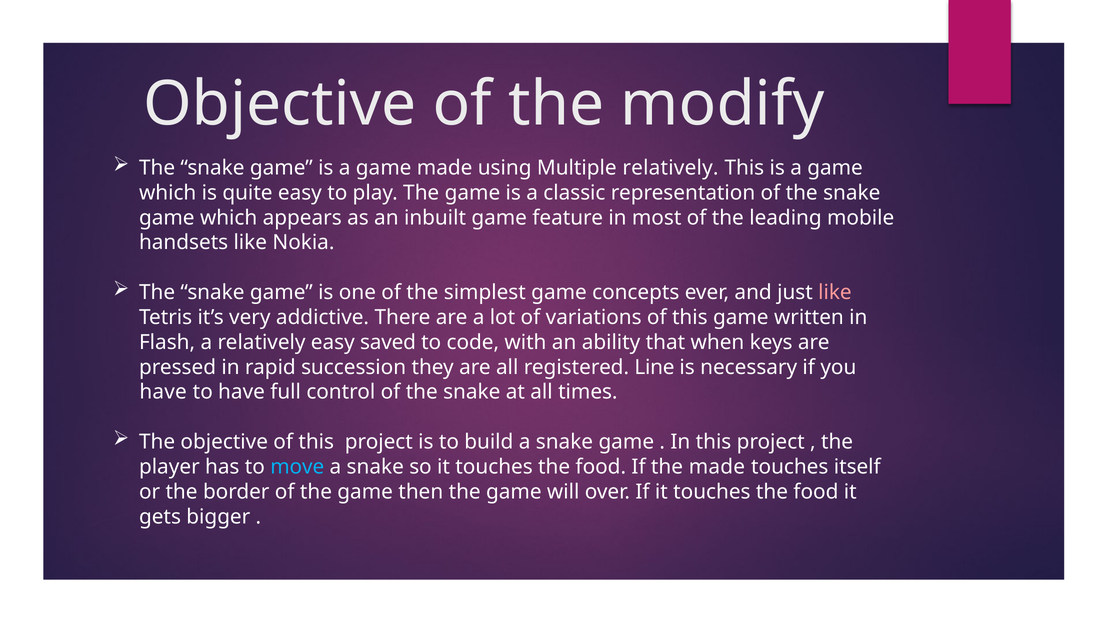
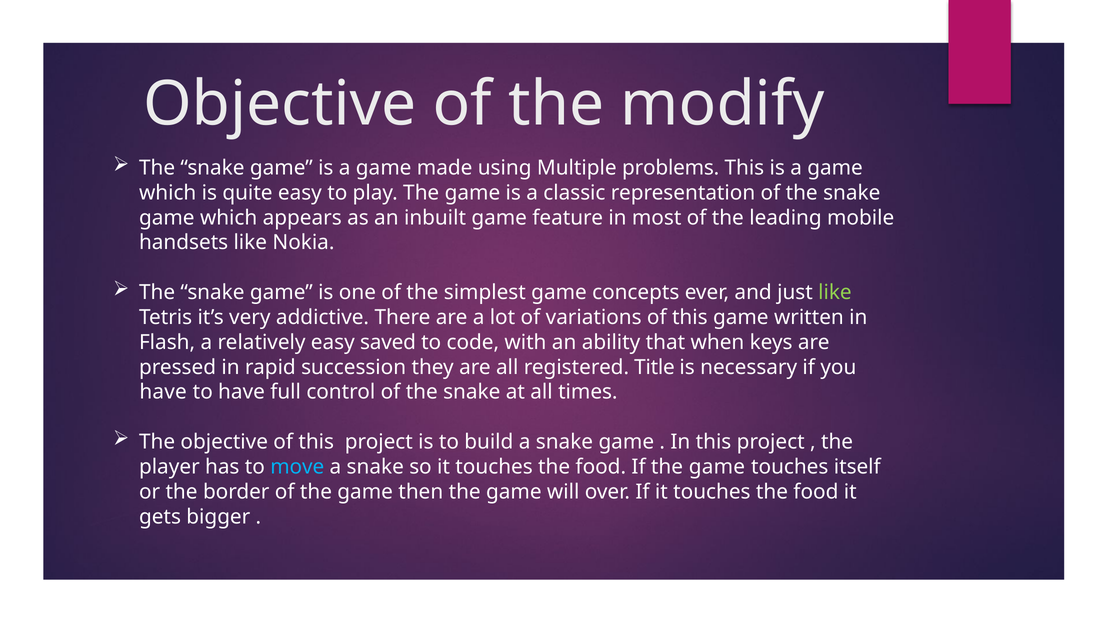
Multiple relatively: relatively -> problems (671, 168)
like colour: pink -> light green (835, 293)
Line: Line -> Title (654, 367)
If the made: made -> game (717, 467)
